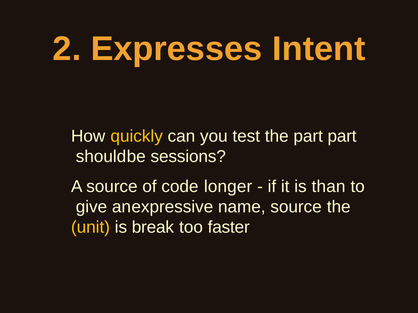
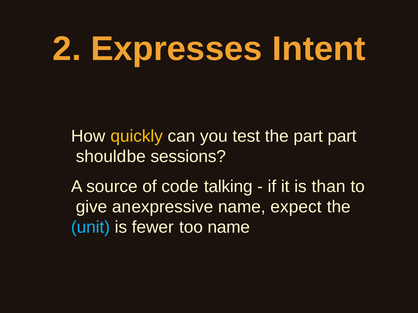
longer: longer -> talking (228, 187)
name source: source -> expect (296, 207)
unit colour: yellow -> light blue (90, 228)
break: break -> fewer (153, 228)
too faster: faster -> name (229, 228)
